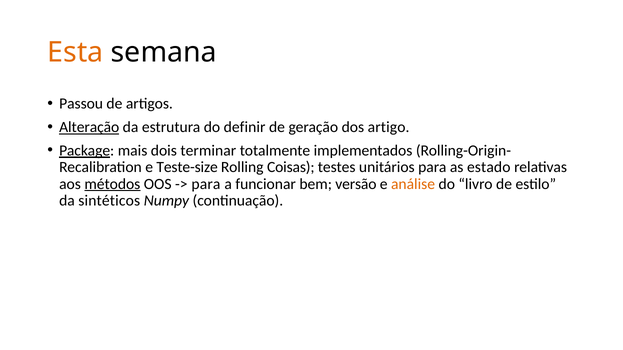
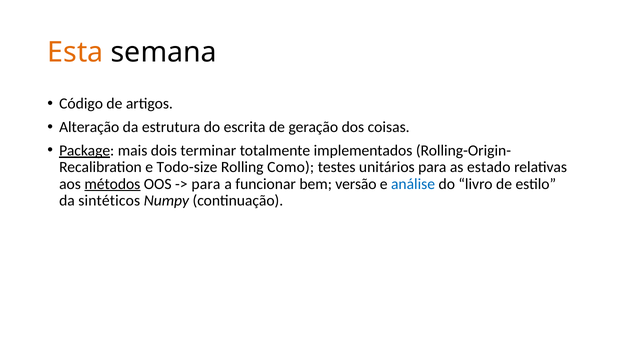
Passou: Passou -> Código (81, 104)
Alteração underline: present -> none (89, 127)
definir: definir -> escrita (245, 127)
artigo: artigo -> coisas (389, 127)
Teste-size: Teste-size -> Todo-size (187, 167)
Coisas: Coisas -> Como (291, 167)
análise colour: orange -> blue (413, 184)
